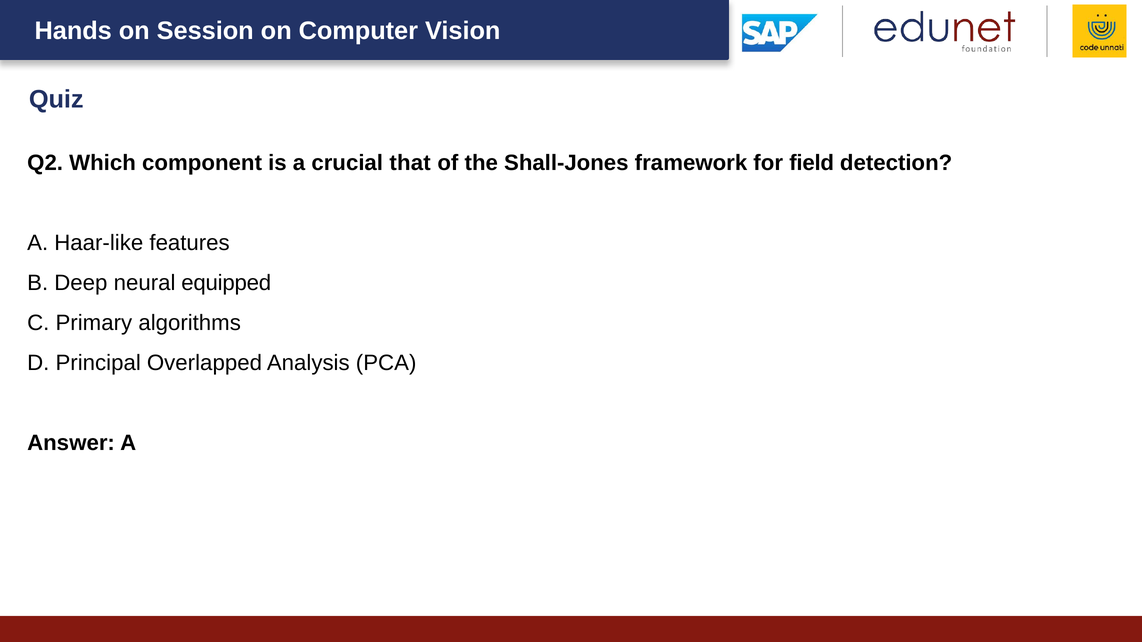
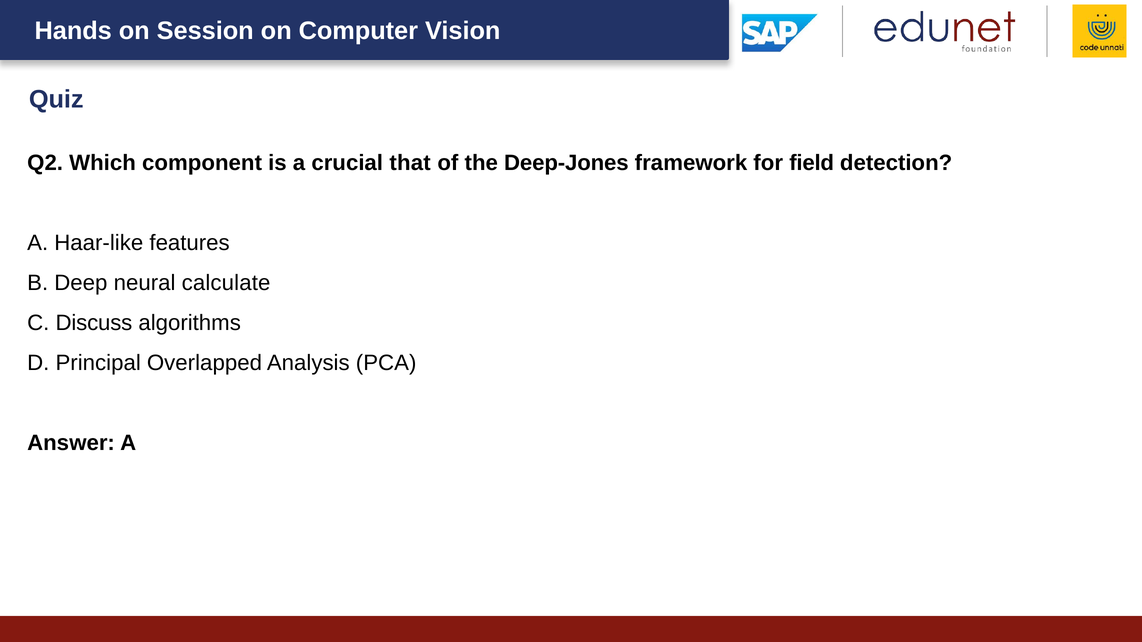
Shall-Jones: Shall-Jones -> Deep-Jones (566, 163)
equipped: equipped -> calculate (226, 283)
Primary: Primary -> Discuss (94, 323)
